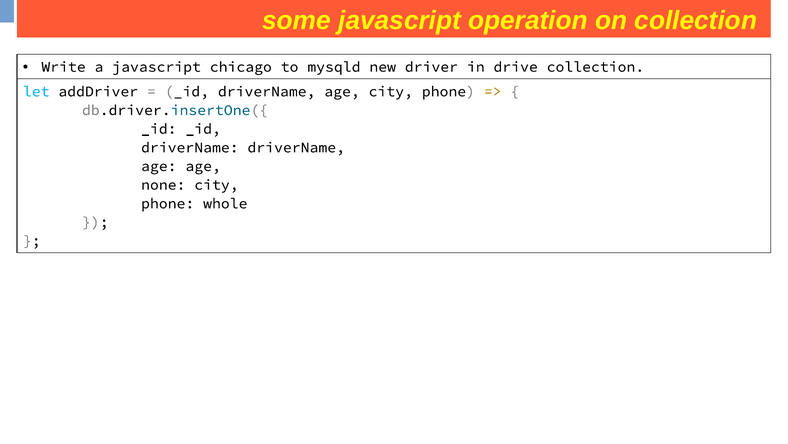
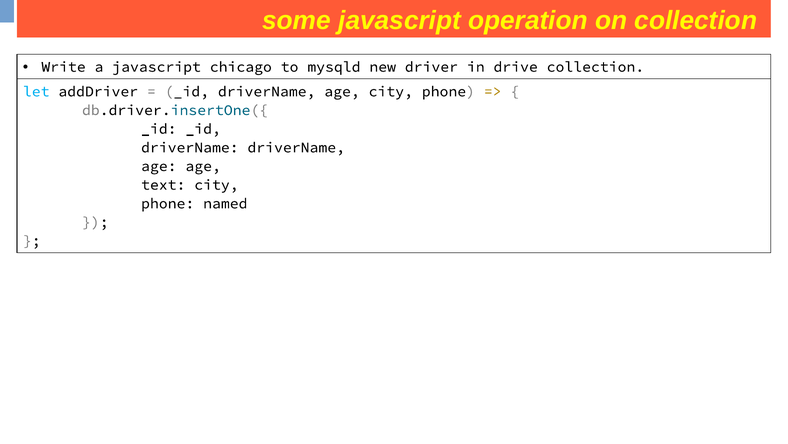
none: none -> text (163, 184)
whole: whole -> named (225, 203)
